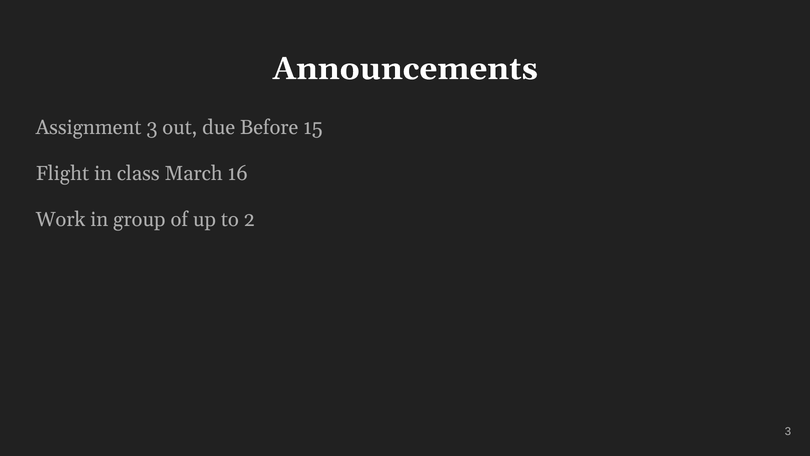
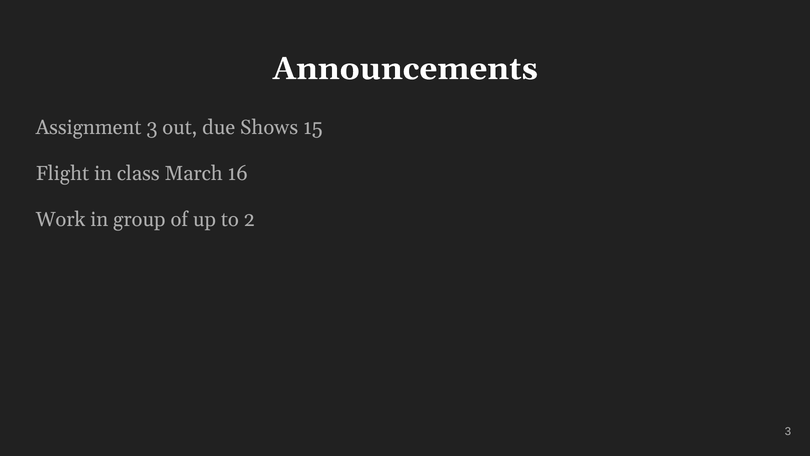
Before: Before -> Shows (269, 127)
